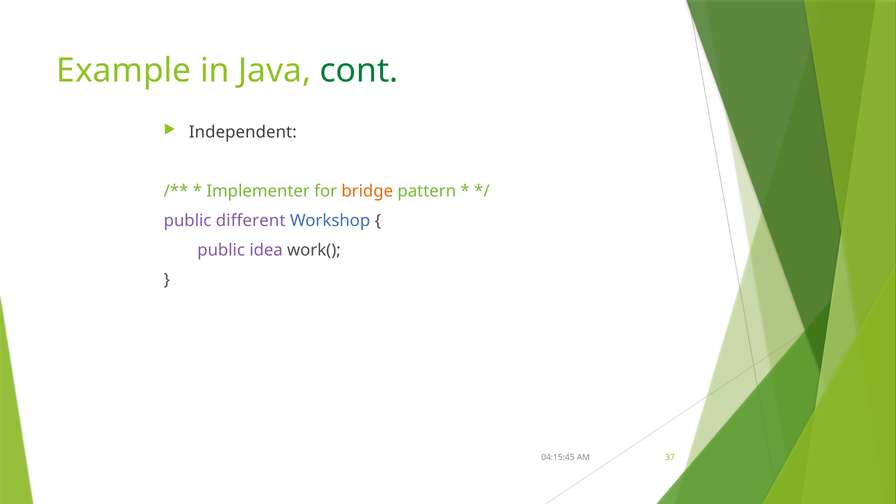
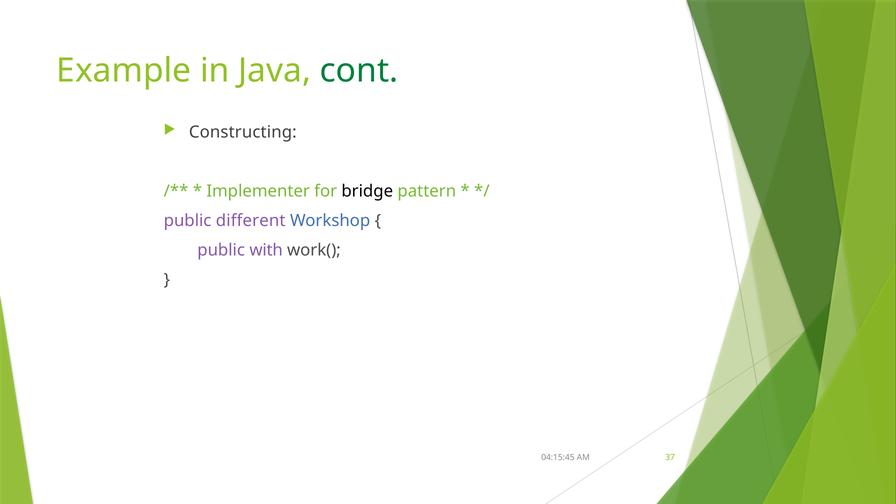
Independent: Independent -> Constructing (243, 132)
bridge colour: orange -> black (367, 191)
idea: idea -> with (266, 250)
